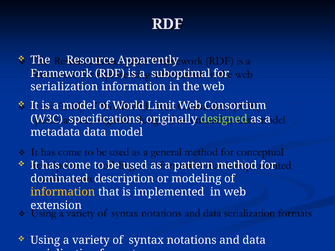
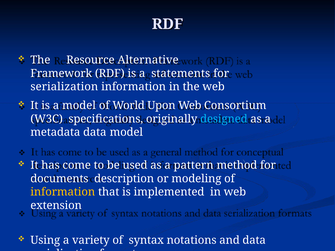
Apparently: Apparently -> Alternative (148, 60)
suboptimal: suboptimal -> statements (181, 73)
Limit: Limit -> Upon (161, 106)
designed colour: light green -> light blue (224, 119)
dominated: dominated -> documents (59, 179)
